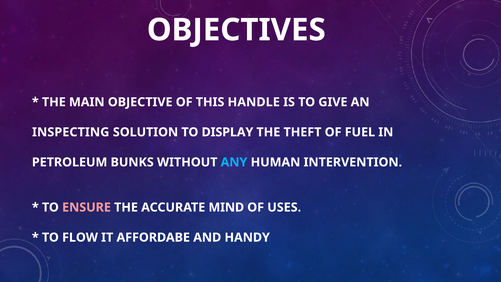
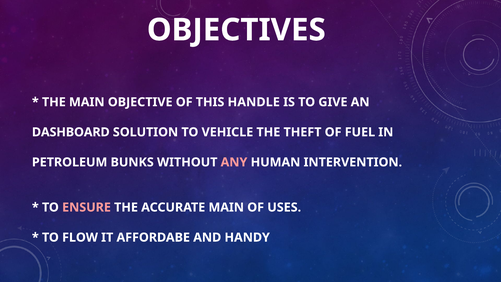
INSPECTING: INSPECTING -> DASHBOARD (71, 132)
DISPLAY: DISPLAY -> VEHICLE (227, 132)
ANY colour: light blue -> pink (234, 162)
ACCURATE MIND: MIND -> MAIN (226, 207)
